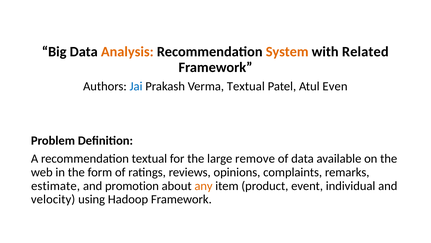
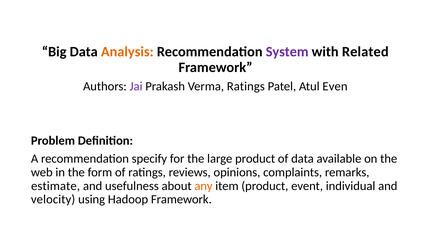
System colour: orange -> purple (287, 52)
Jai colour: blue -> purple (136, 86)
Verma Textual: Textual -> Ratings (246, 86)
recommendation textual: textual -> specify (149, 158)
large remove: remove -> product (255, 158)
promotion: promotion -> usefulness (132, 185)
